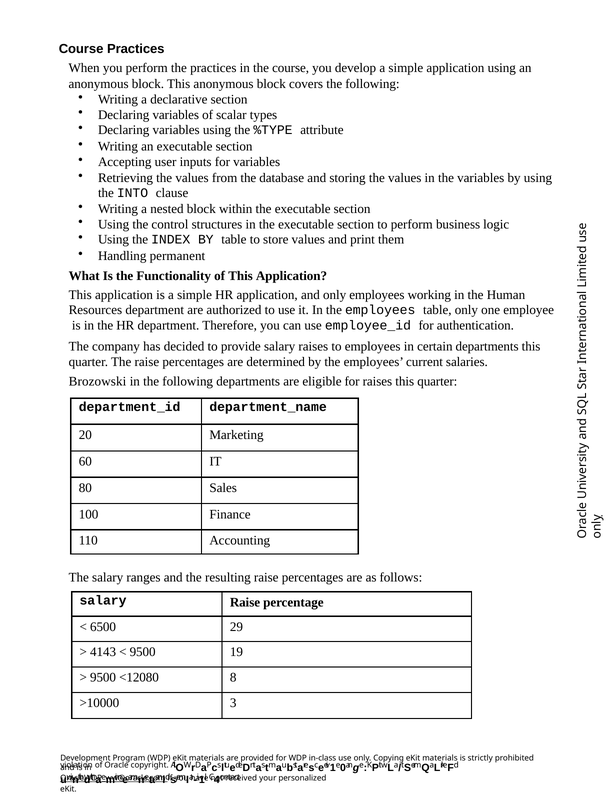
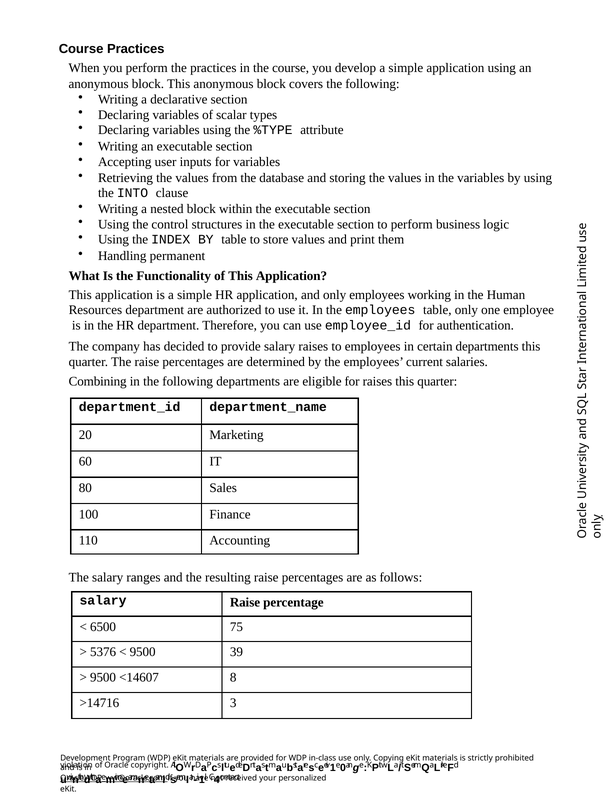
Brozowski: Brozowski -> Combining (98, 381)
29: 29 -> 75 (236, 627)
4143: 4143 -> 5376 (103, 652)
19: 19 -> 39 (236, 652)
<12080: <12080 -> <14607 (139, 677)
>10000: >10000 -> >14716 (99, 703)
